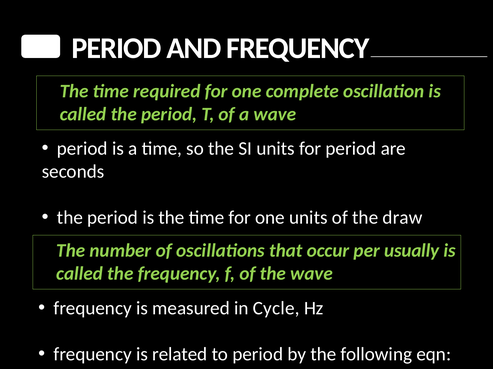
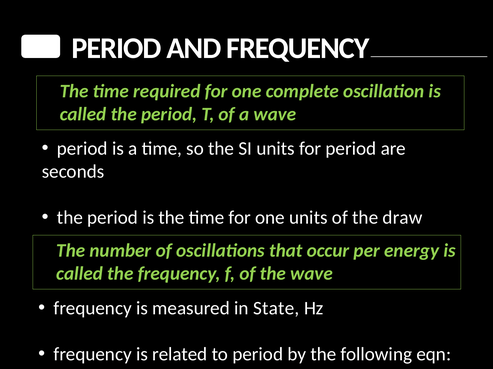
usually: usually -> energy (412, 251)
Cycle: Cycle -> State (276, 309)
